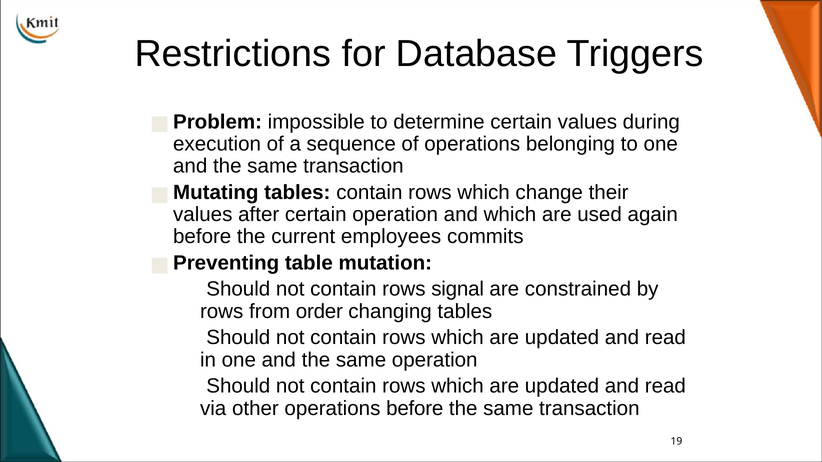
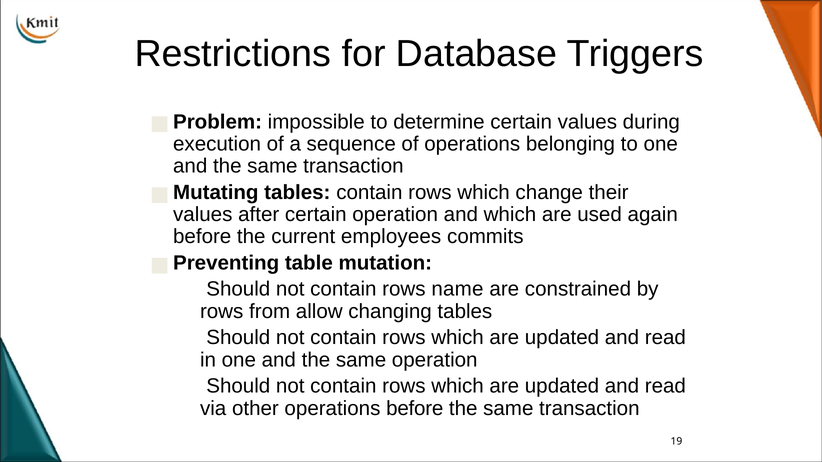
signal: signal -> name (457, 289)
order: order -> allow (319, 312)
